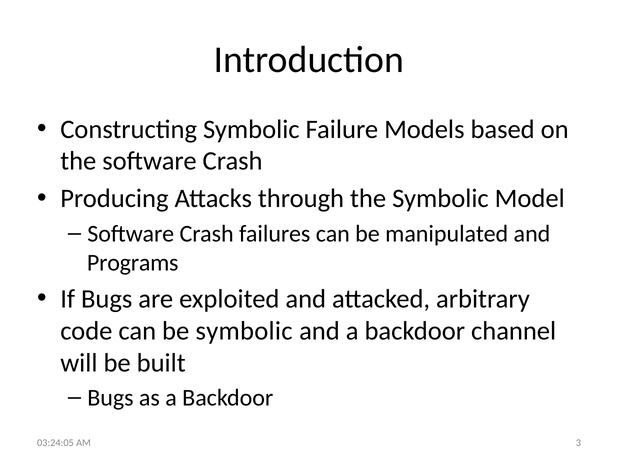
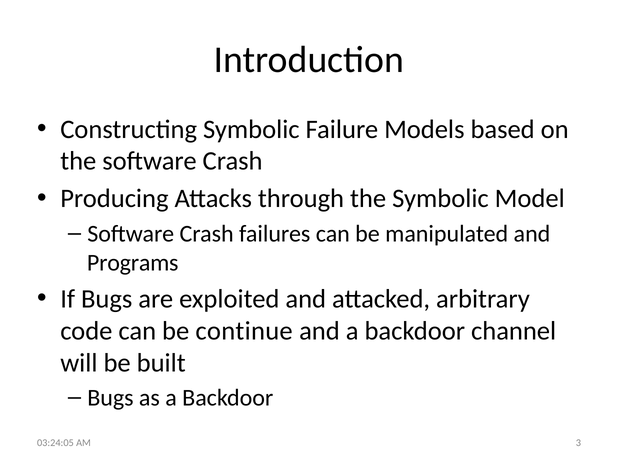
be symbolic: symbolic -> continue (244, 330)
